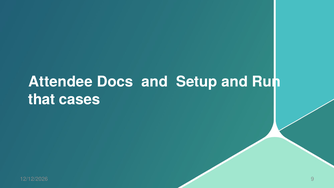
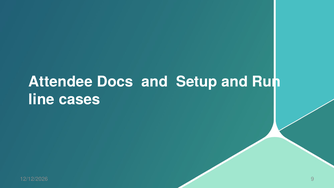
that: that -> line (41, 99)
